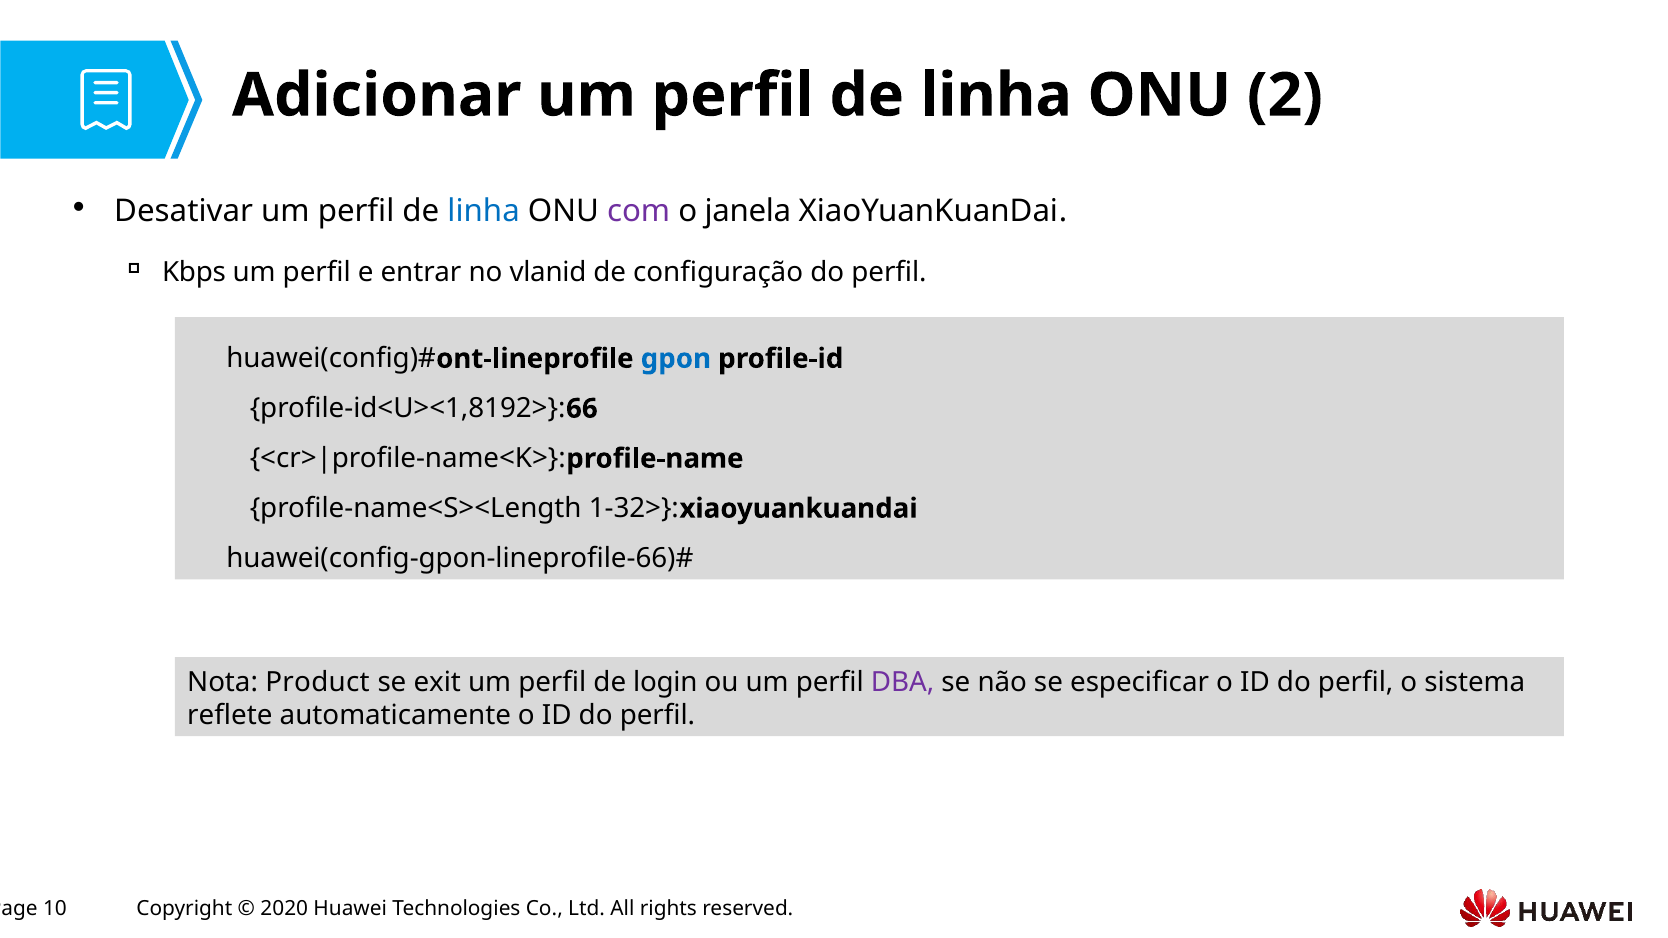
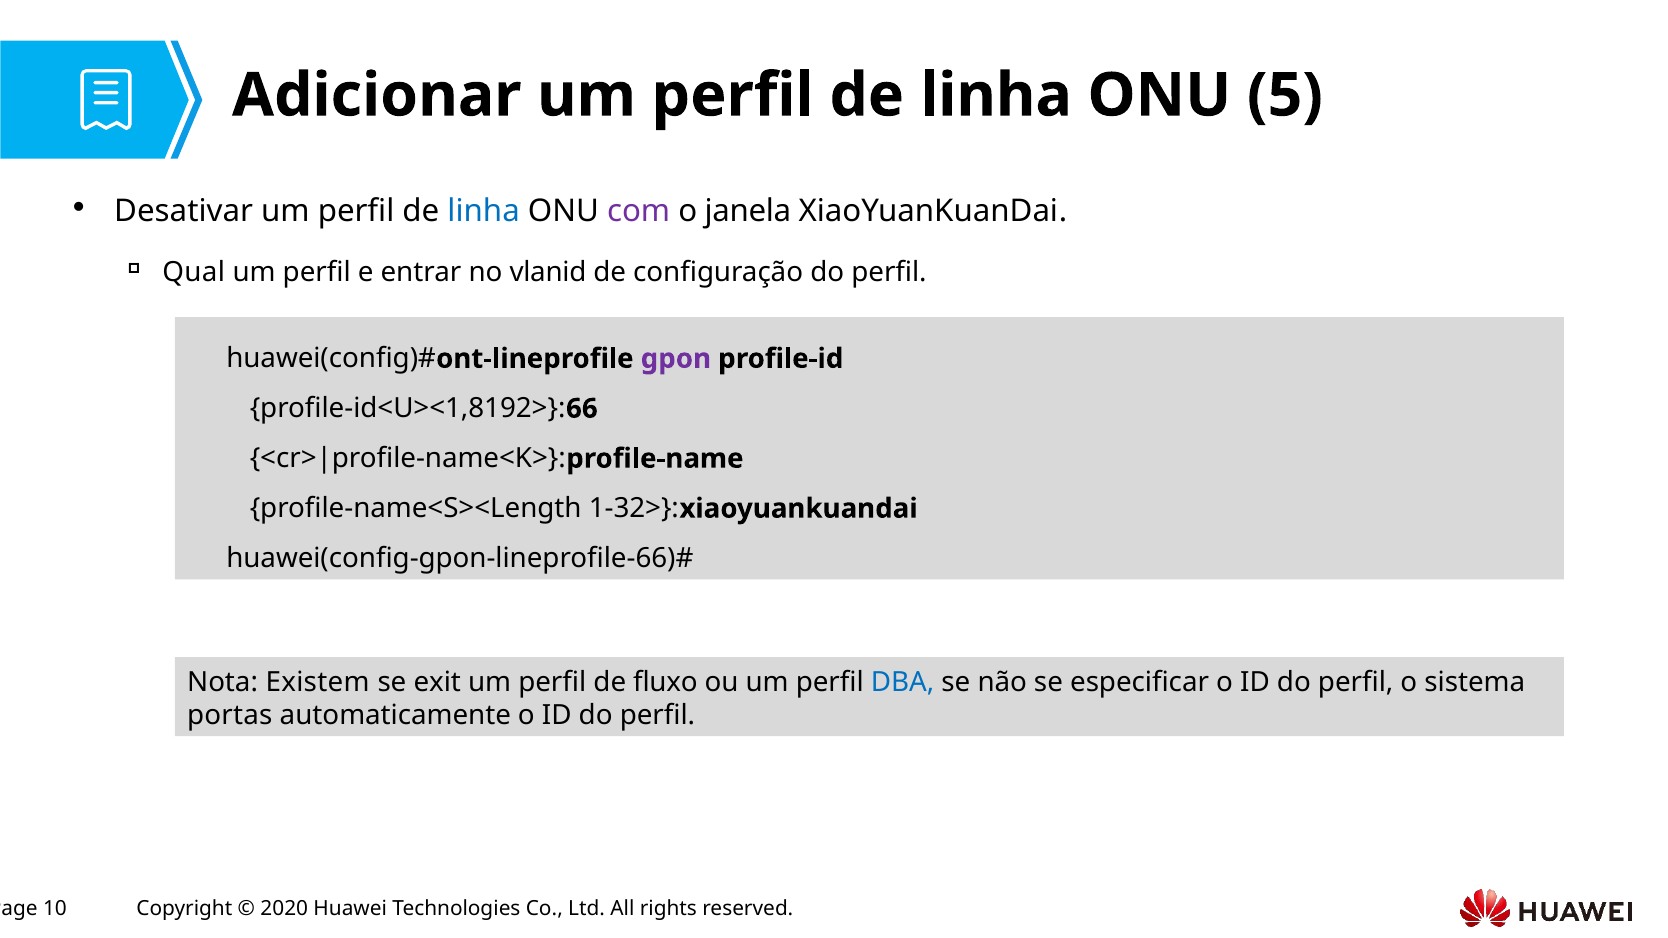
2: 2 -> 5 (1285, 96)
Kbps: Kbps -> Qual (194, 272)
gpon colour: blue -> purple (676, 359)
Product: Product -> Existem (318, 682)
login: login -> fluxo (665, 682)
DBA colour: purple -> blue (903, 682)
reflete: reflete -> portas (230, 715)
